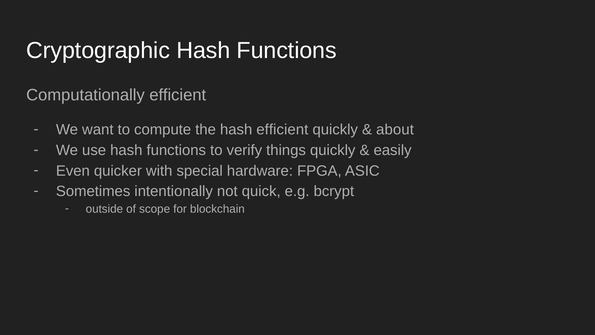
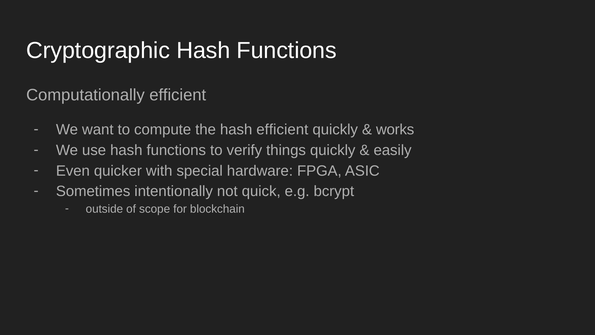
about: about -> works (395, 130)
